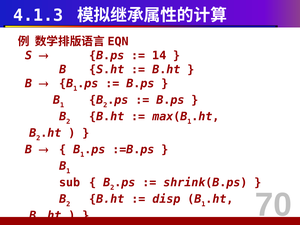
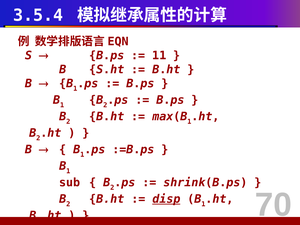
4.1.3: 4.1.3 -> 3.5.4 (38, 15)
14: 14 -> 11 (159, 55)
disp underline: none -> present (166, 199)
